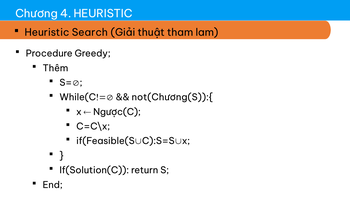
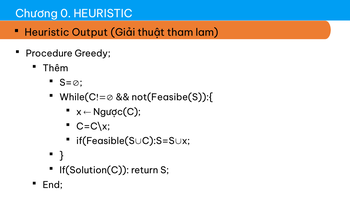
4: 4 -> 0 (66, 14)
Search: Search -> Output (90, 33)
not(Chương(S)):{: not(Chương(S)):{ -> not(Feasibe(S)):{ (172, 97)
